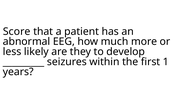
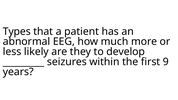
Score: Score -> Types (17, 32)
1: 1 -> 9 (166, 62)
